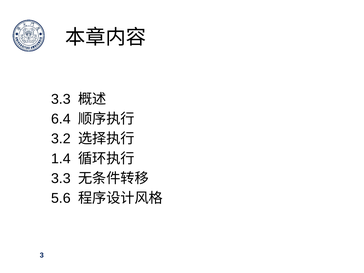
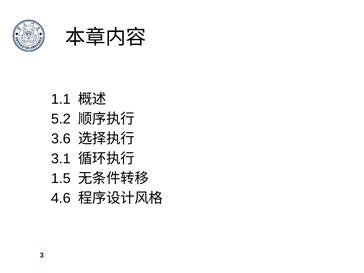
3.3: 3.3 -> 1.1 (61, 99)
6.4: 6.4 -> 5.2 (61, 119)
3.2: 3.2 -> 3.6 (61, 139)
1.4: 1.4 -> 3.1 (61, 159)
3.3: 3.3 -> 1.5 (61, 178)
5.6: 5.6 -> 4.6 (61, 198)
